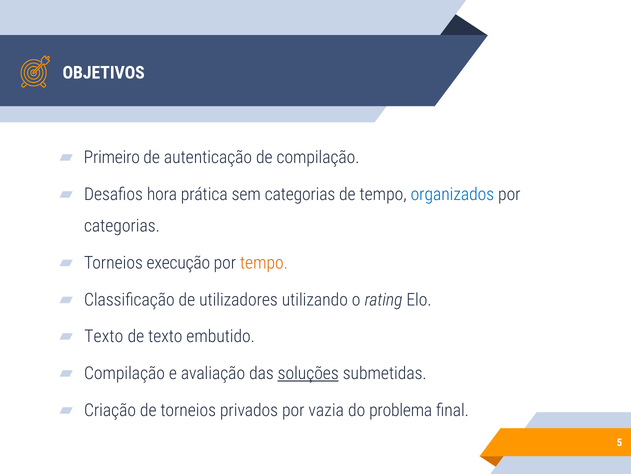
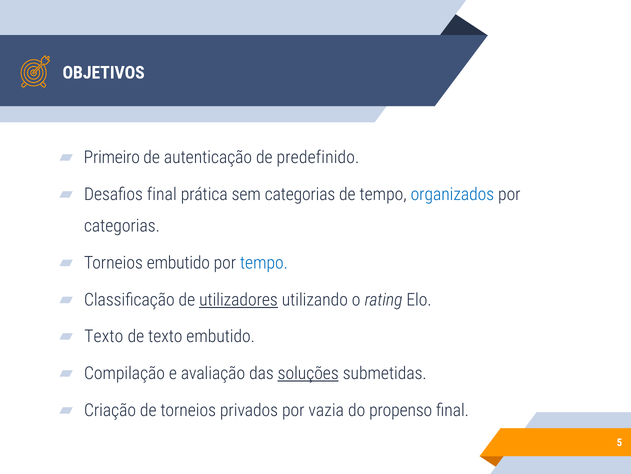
de compilação: compilação -> predefinido (318, 157)
Desafios hora: hora -> final (162, 194)
Torneios execução: execução -> embutido (178, 262)
tempo colour: orange -> blue (264, 262)
utilizadores underline: none -> present (238, 299)
problema: problema -> propenso (401, 410)
